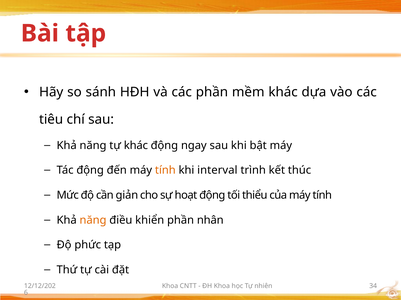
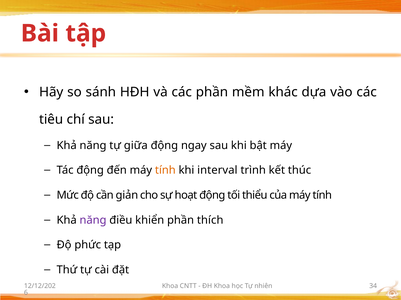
tự khác: khác -> giữa (136, 146)
năng colour: orange -> purple (93, 221)
nhân: nhân -> thích (210, 221)
